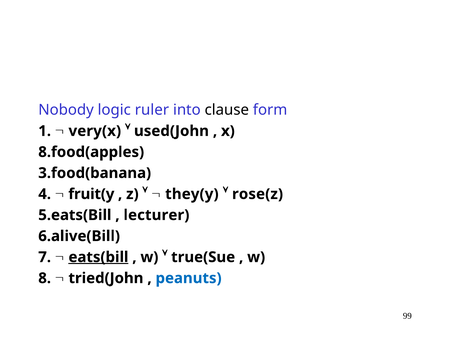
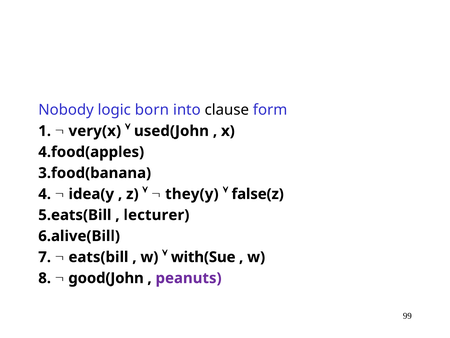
ruler: ruler -> born (152, 110)
8.food(apples: 8.food(apples -> 4.food(apples (91, 152)
fruit(y: fruit(y -> idea(y (91, 194)
rose(z: rose(z -> false(z (258, 194)
eats(bill underline: present -> none (98, 257)
true(Sue: true(Sue -> with(Sue (203, 257)
tried(John: tried(John -> good(John (106, 278)
peanuts colour: blue -> purple (189, 278)
